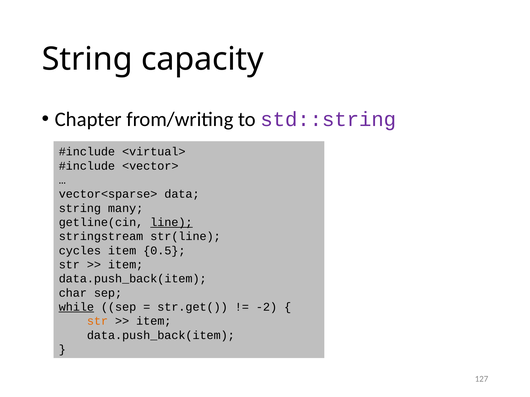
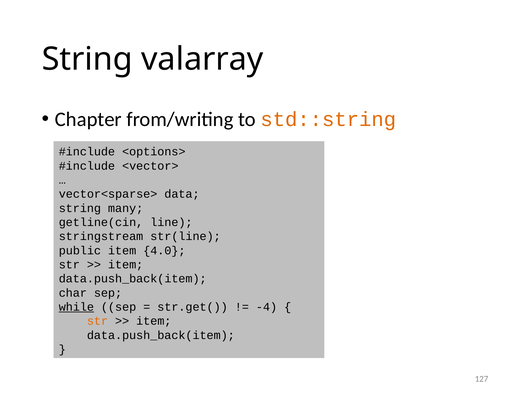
capacity: capacity -> valarray (202, 59)
std::string colour: purple -> orange (328, 119)
<virtual>: <virtual> -> <options> (154, 152)
line underline: present -> none (171, 223)
cycles: cycles -> public (80, 251)
0.5: 0.5 -> 4.0 (164, 251)
-2: -2 -> -4 (266, 307)
